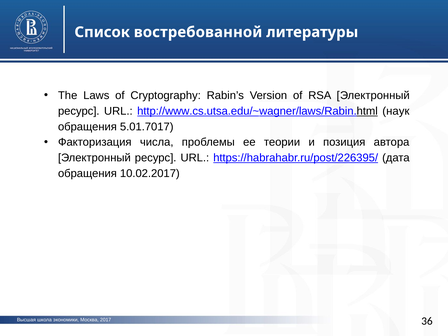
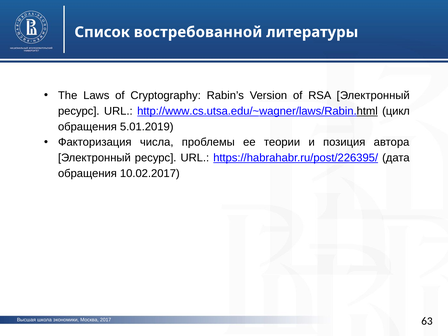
наук: наук -> цикл (396, 111)
5.01.7017: 5.01.7017 -> 5.01.2019 (147, 127)
36: 36 -> 63 (427, 321)
